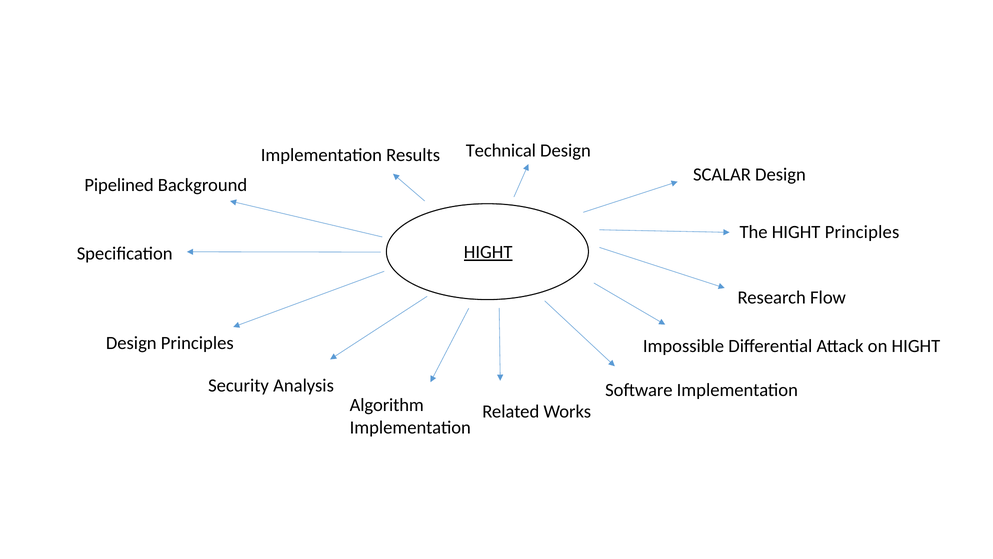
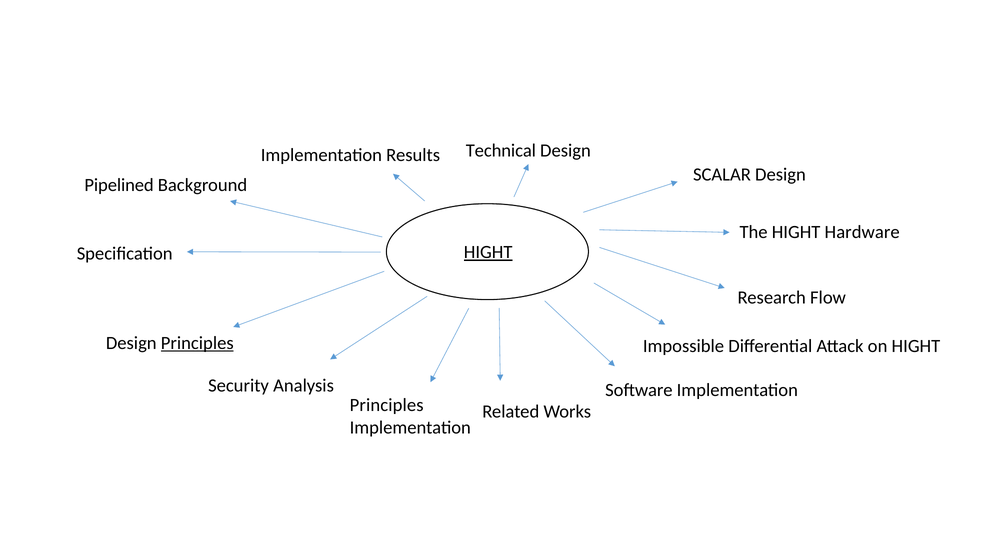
HIGHT Principles: Principles -> Hardware (862, 232)
Principles underline: none -> present (197, 343)
Algorithm: Algorithm -> Principles (387, 405)
